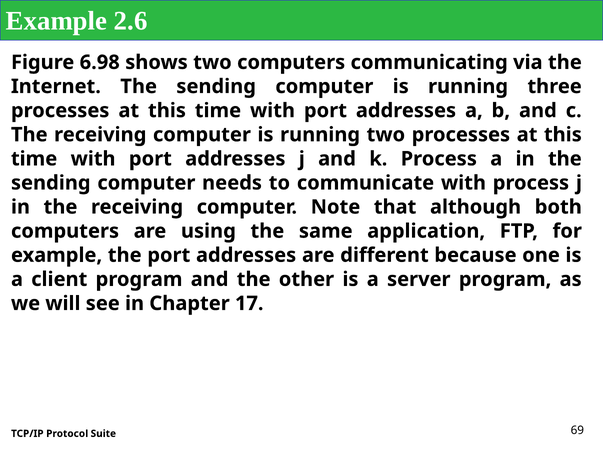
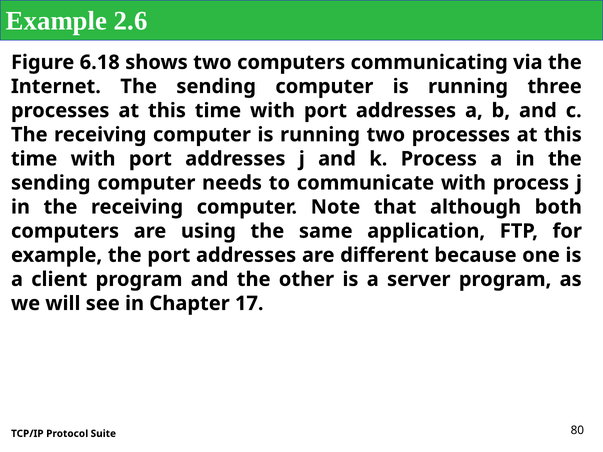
6.98: 6.98 -> 6.18 (100, 62)
69: 69 -> 80 (577, 431)
